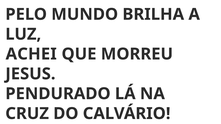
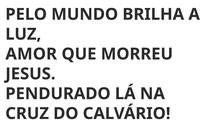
ACHEI: ACHEI -> AMOR (31, 54)
